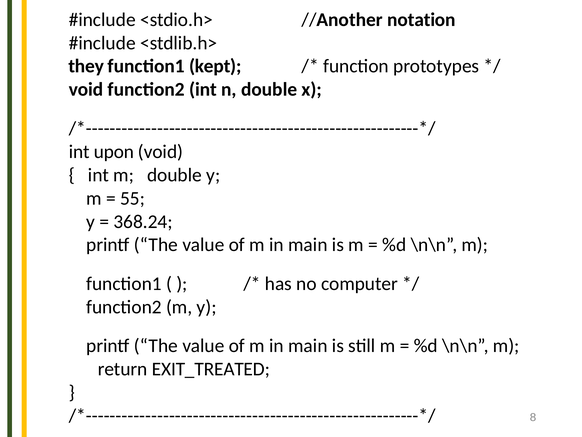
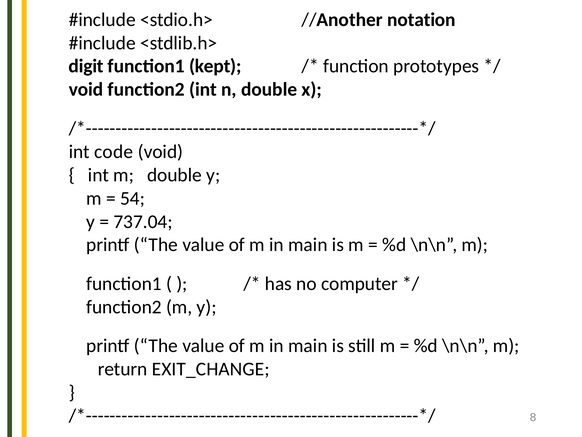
they: they -> digit (86, 66)
upon: upon -> code (114, 152)
55: 55 -> 54 (132, 198)
368.24: 368.24 -> 737.04 (143, 221)
EXIT_TREATED: EXIT_TREATED -> EXIT_CHANGE (211, 369)
